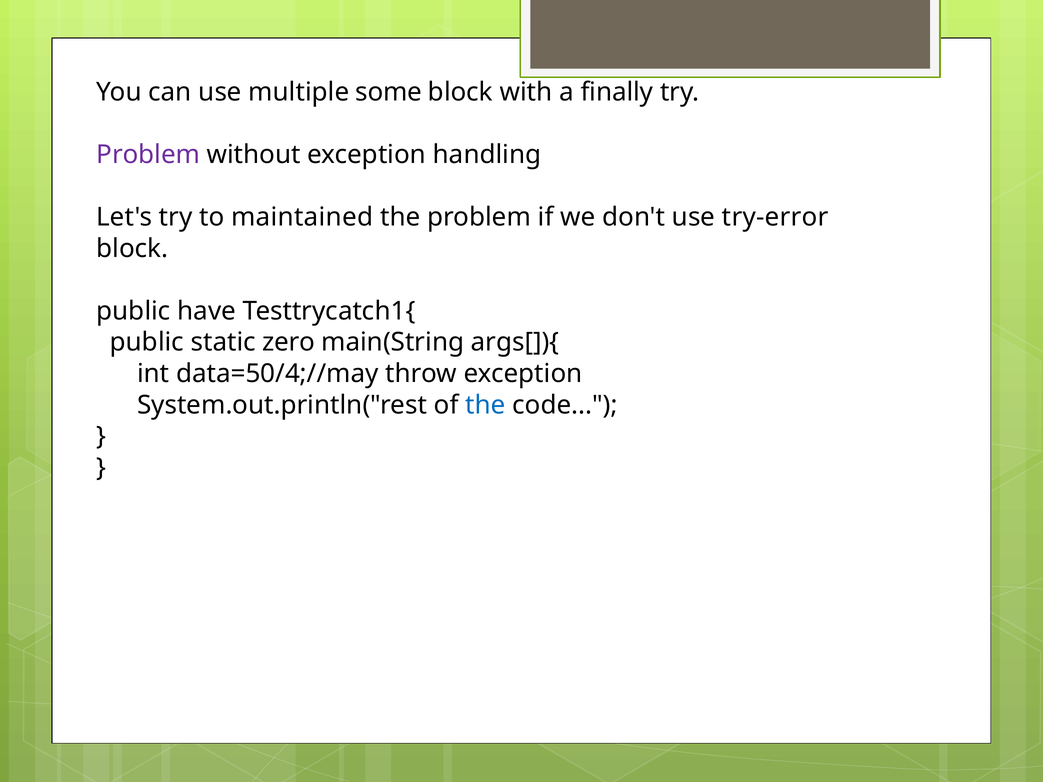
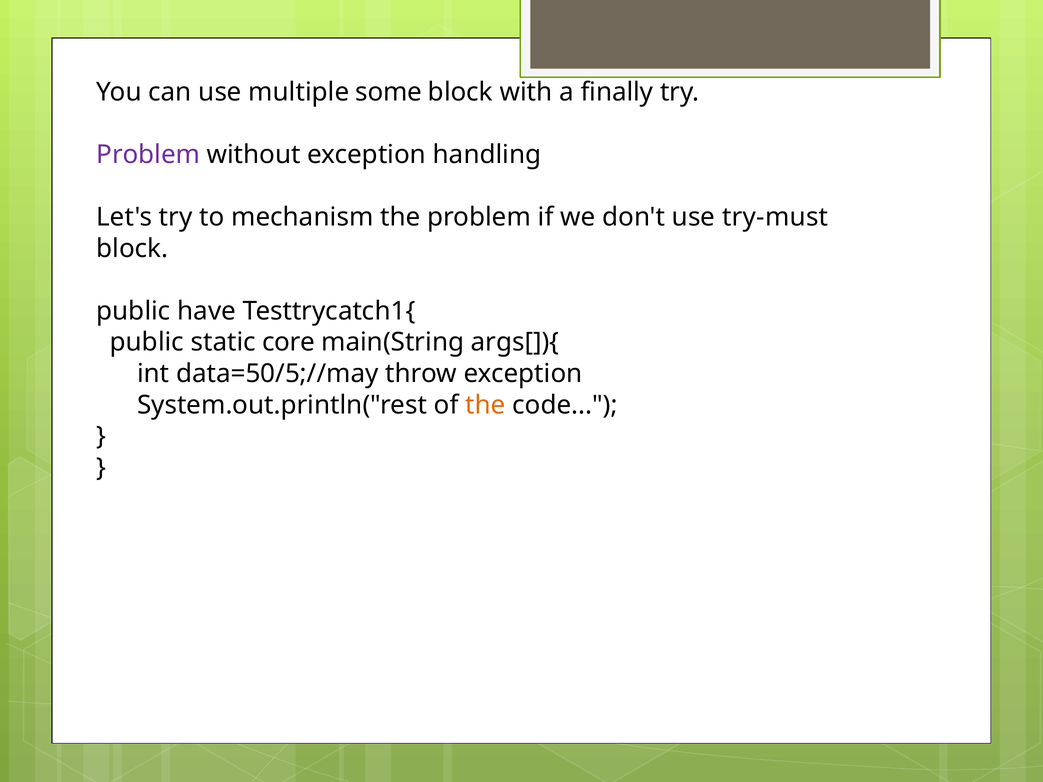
maintained: maintained -> mechanism (302, 217)
try-error: try-error -> try-must (775, 217)
zero: zero -> core (289, 342)
data=50/4;//may: data=50/4;//may -> data=50/5;//may (277, 374)
the colour: blue -> orange (485, 405)
